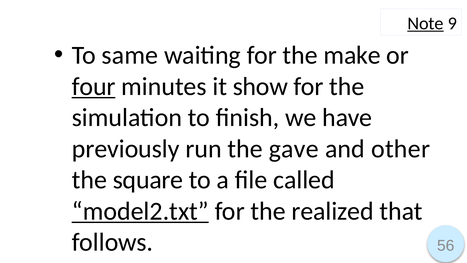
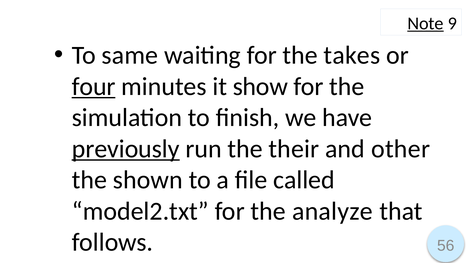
make: make -> takes (352, 55)
previously underline: none -> present (126, 149)
gave: gave -> their (294, 149)
square: square -> shown (148, 180)
model2.txt underline: present -> none (140, 211)
realized: realized -> analyze (332, 211)
